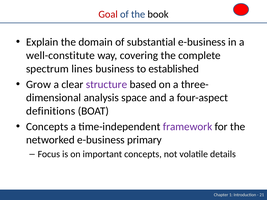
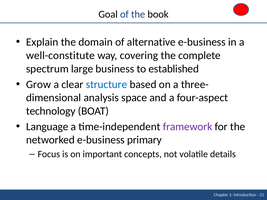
Goal colour: red -> black (108, 14)
substantial: substantial -> alternative (151, 42)
lines: lines -> large (82, 69)
structure colour: purple -> blue (107, 84)
definitions: definitions -> technology (51, 111)
Concepts: Concepts -> Language (47, 127)
